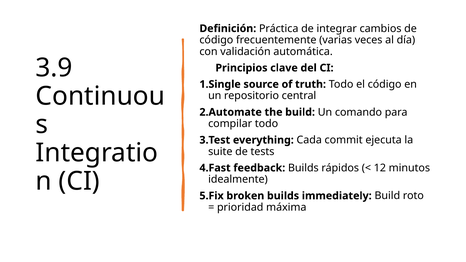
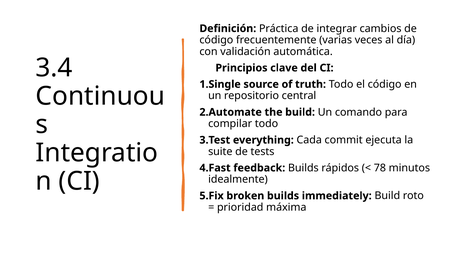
3.9: 3.9 -> 3.4 (54, 68)
12: 12 -> 78 (380, 168)
